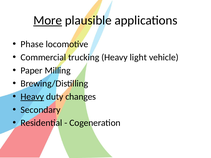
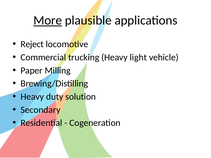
Phase: Phase -> Reject (32, 44)
Heavy underline: present -> none (32, 97)
changes: changes -> solution (81, 97)
